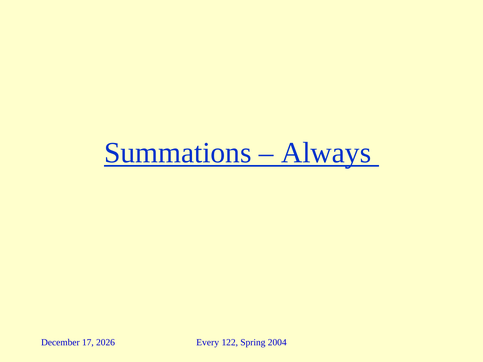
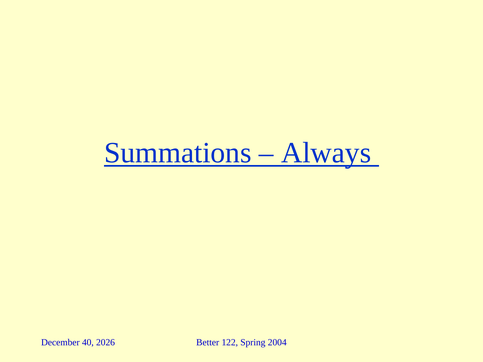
17: 17 -> 40 (88, 343)
Every: Every -> Better (208, 343)
